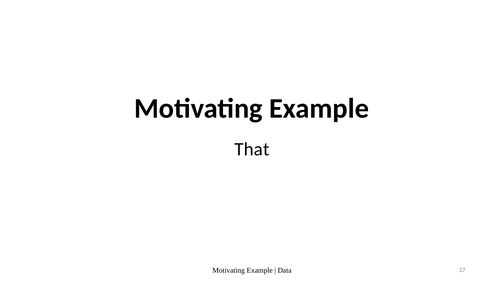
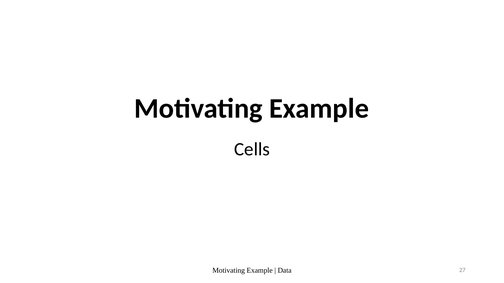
That: That -> Cells (252, 150)
